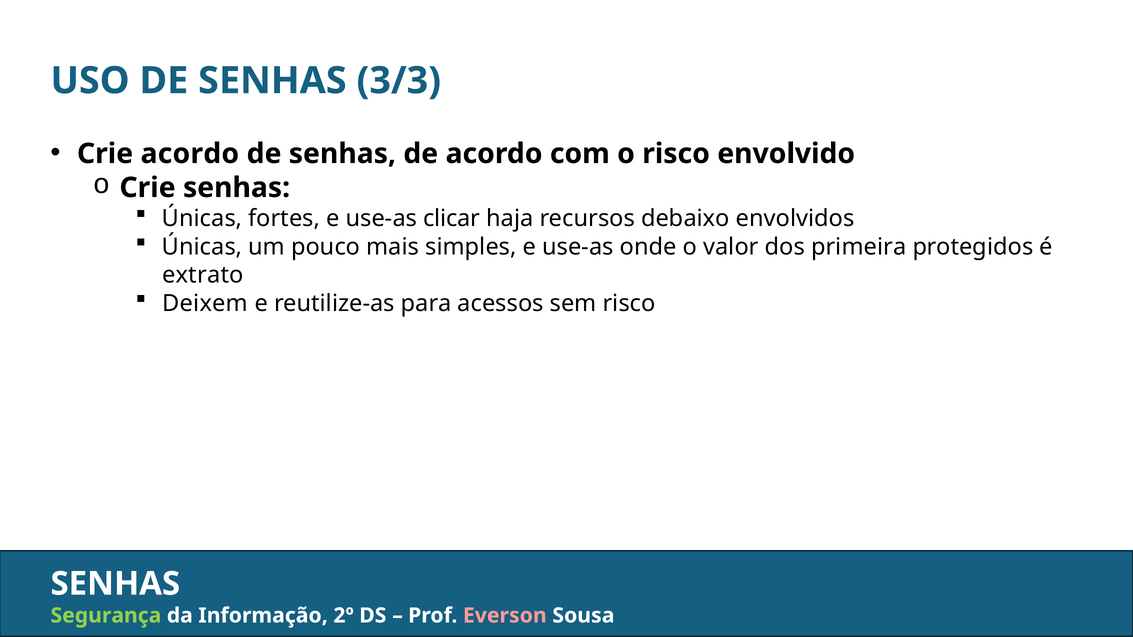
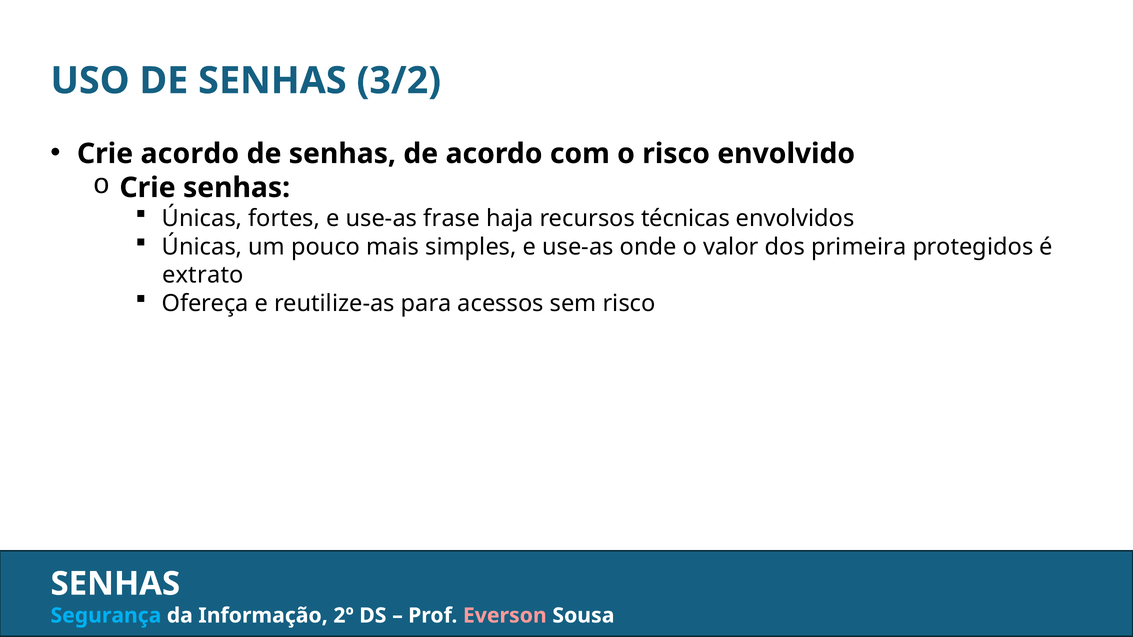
3/3: 3/3 -> 3/2 (399, 81)
clicar: clicar -> frase (452, 219)
debaixo: debaixo -> técnicas (685, 219)
Deixem: Deixem -> Ofereça (205, 304)
Segurança colour: light green -> light blue (106, 616)
